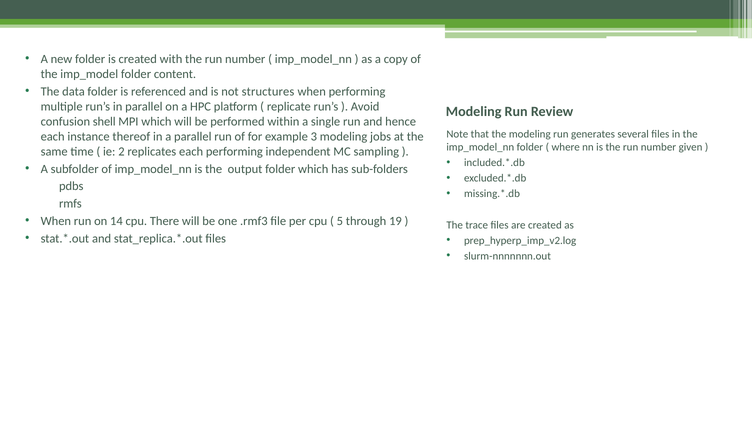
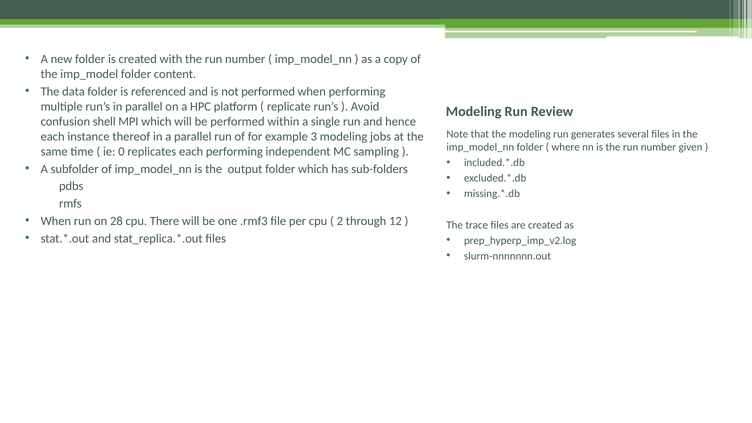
not structures: structures -> performed (268, 91)
2: 2 -> 0 (121, 152)
14: 14 -> 28 (116, 221)
5: 5 -> 2 (340, 221)
19: 19 -> 12 (395, 221)
